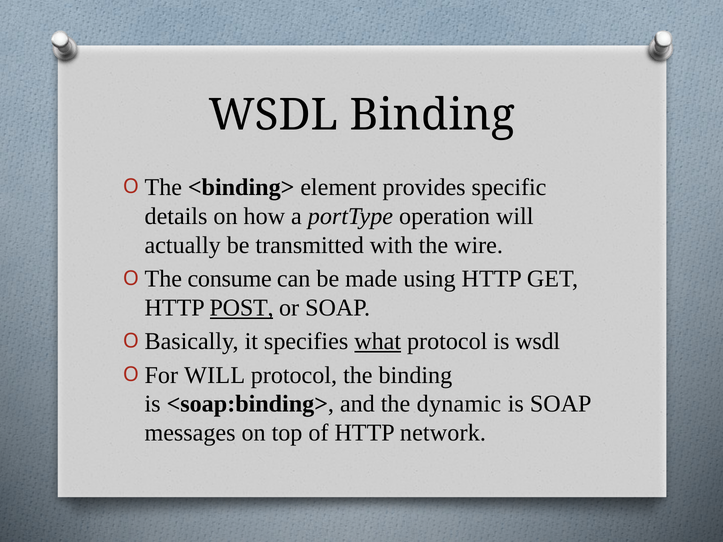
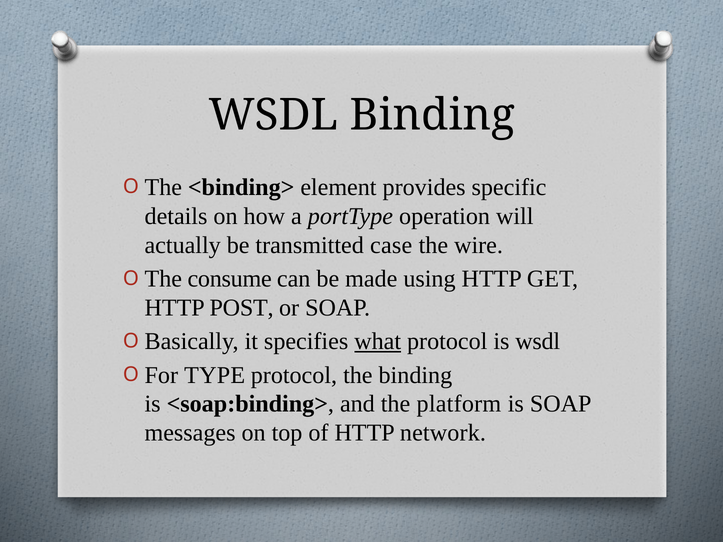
with: with -> case (391, 245)
POST underline: present -> none (242, 308)
For WILL: WILL -> TYPE (215, 375)
dynamic: dynamic -> platform (459, 404)
